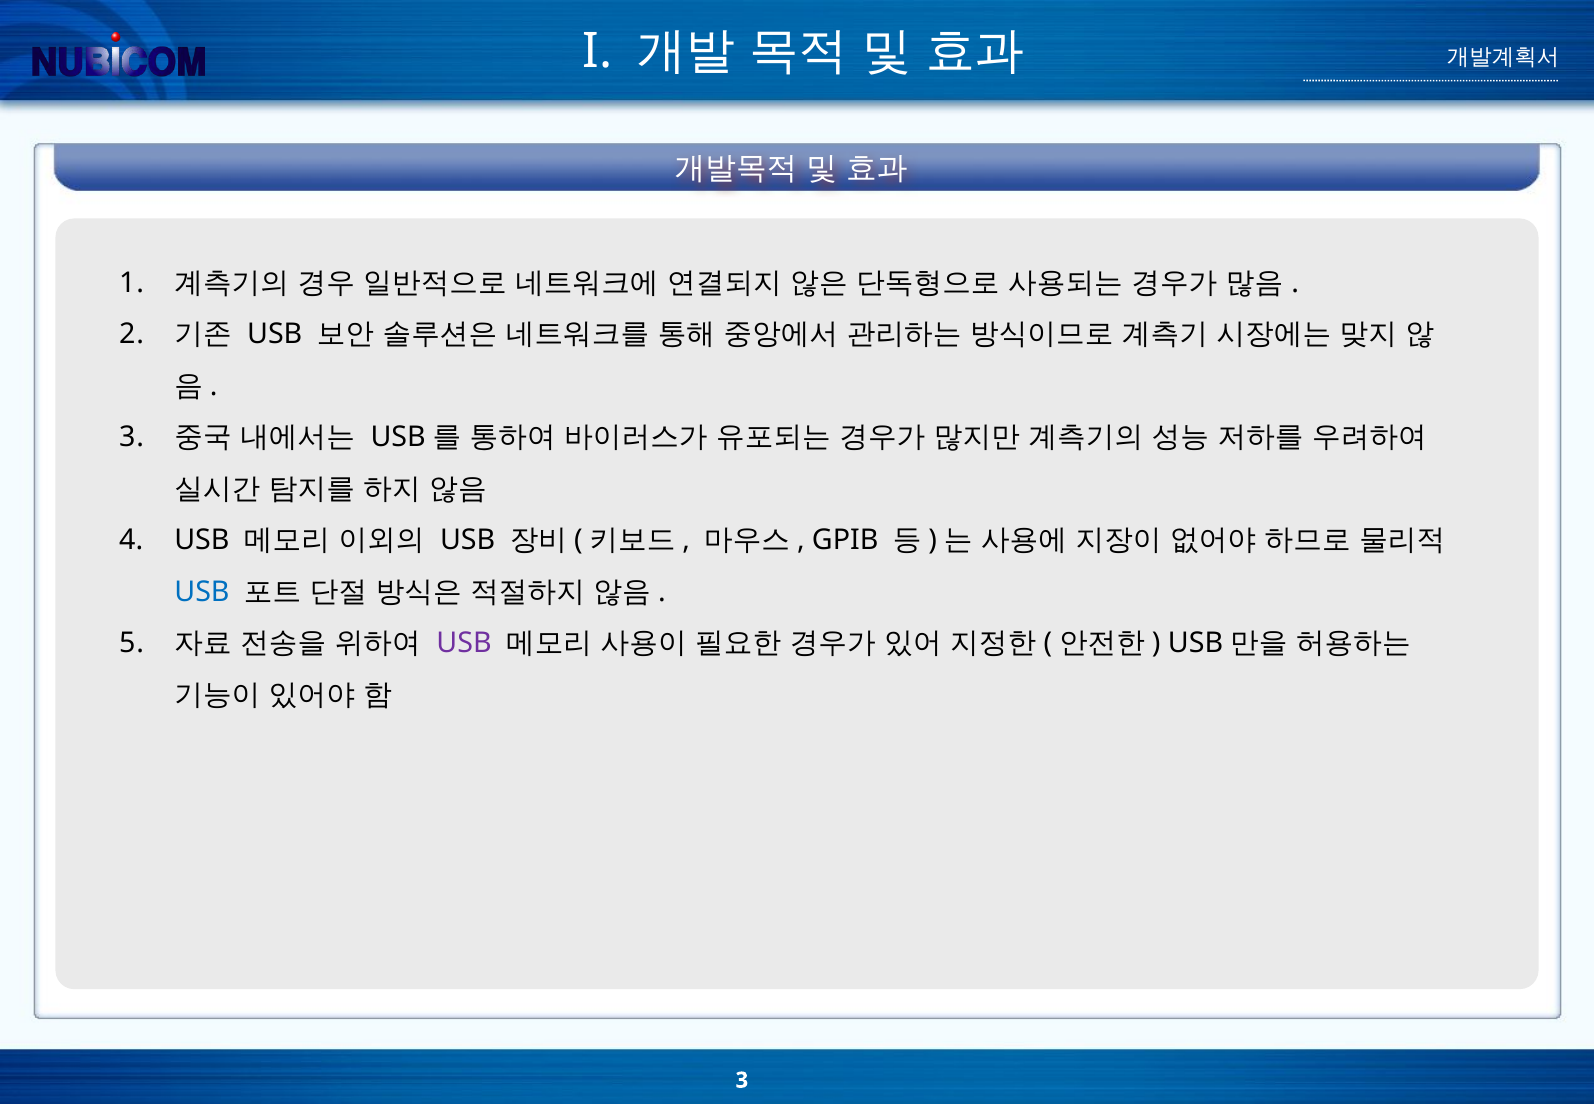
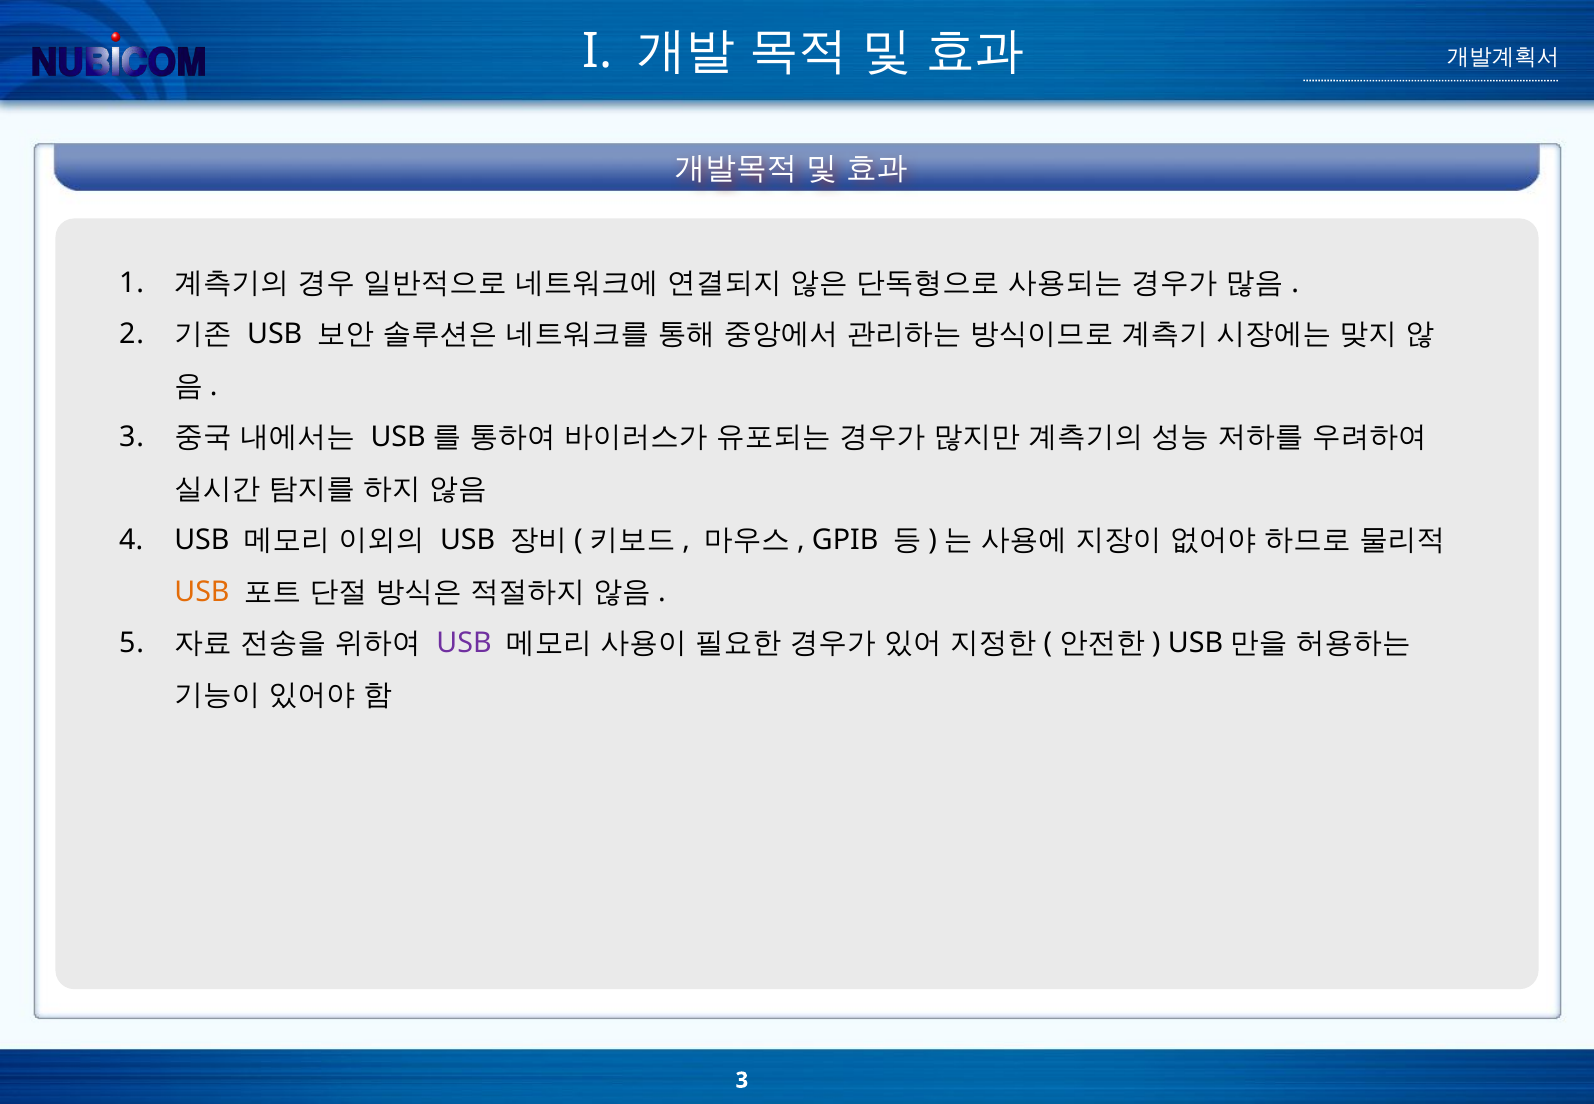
USB colour: blue -> orange (202, 591)
